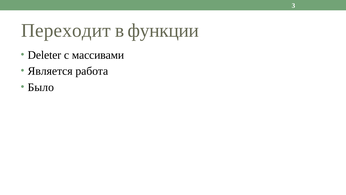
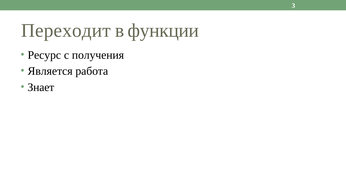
Deleter: Deleter -> Ресурс (44, 55)
массивами: массивами -> получения (98, 55)
Было: Было -> Знает (41, 87)
